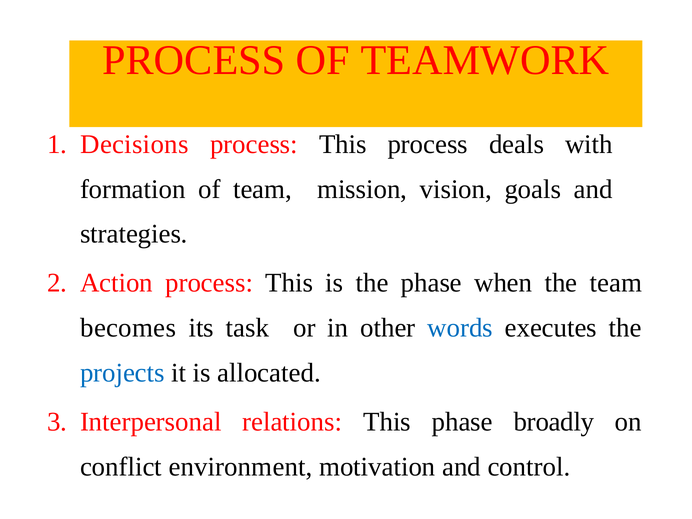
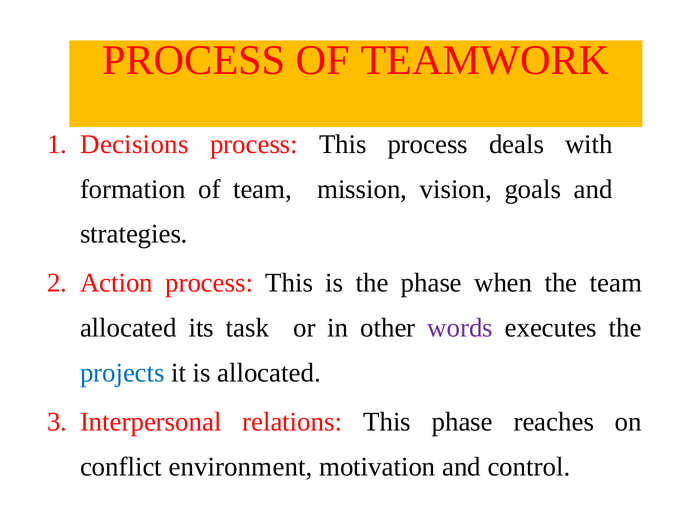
becomes: becomes -> allocated (128, 328)
words colour: blue -> purple (460, 328)
broadly: broadly -> reaches (554, 422)
